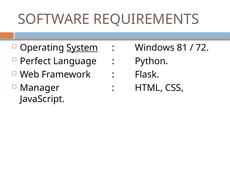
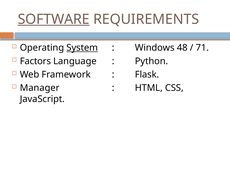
SOFTWARE underline: none -> present (54, 19)
81: 81 -> 48 (182, 48)
72: 72 -> 71 (202, 48)
Perfect: Perfect -> Factors (35, 61)
